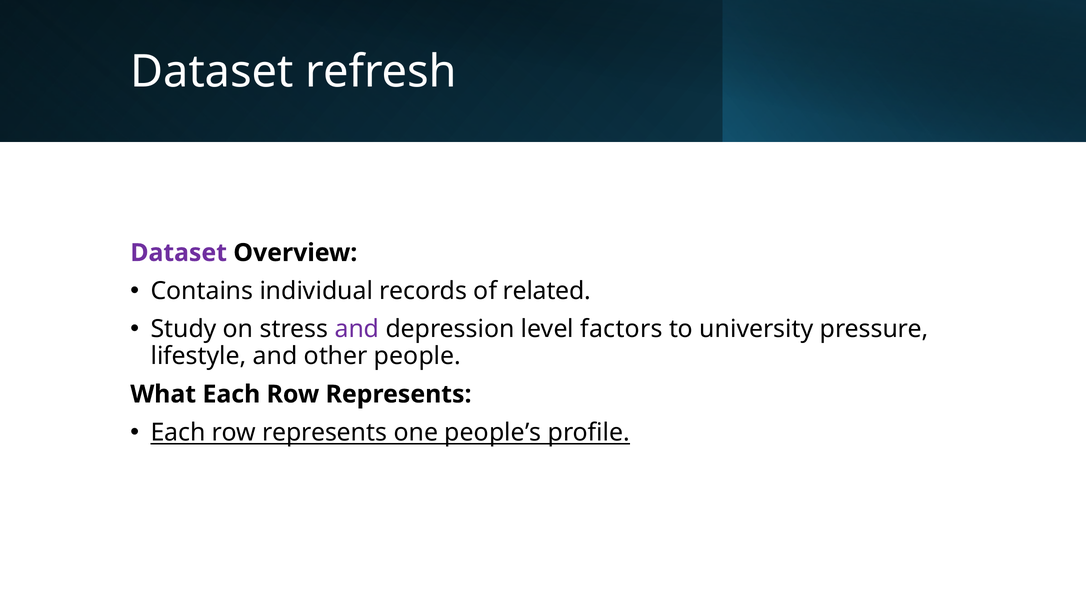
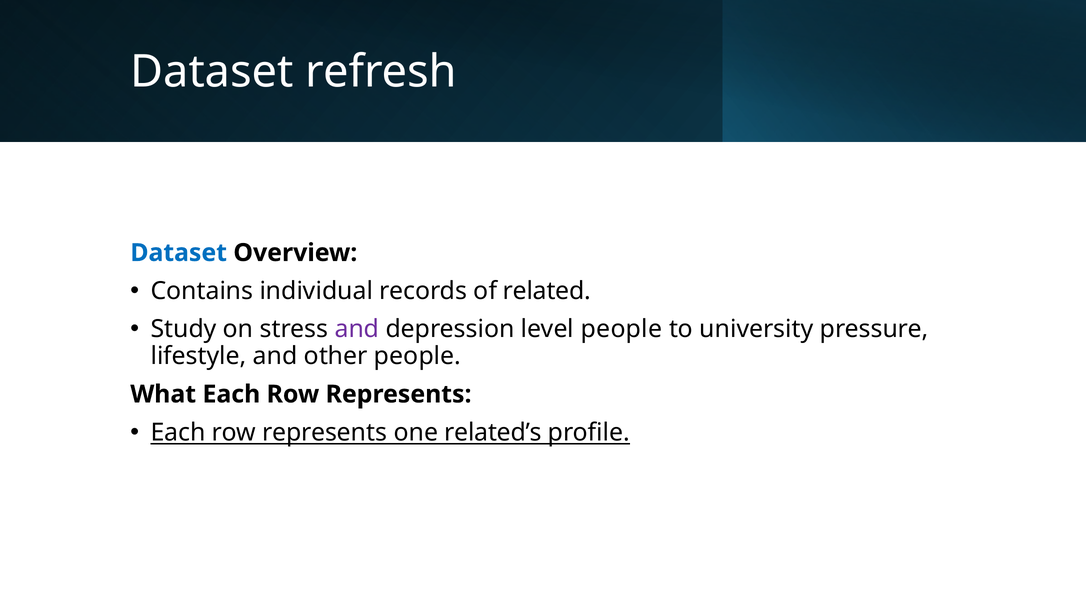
Dataset colour: purple -> blue (179, 253)
level factors: factors -> people (621, 329)
people’s: people’s -> related’s (493, 432)
